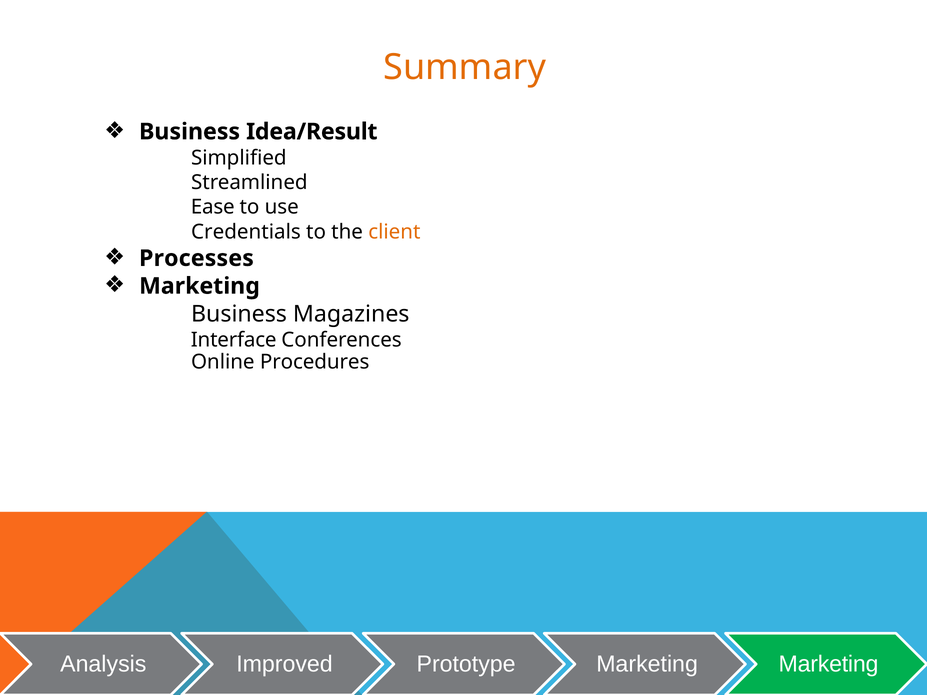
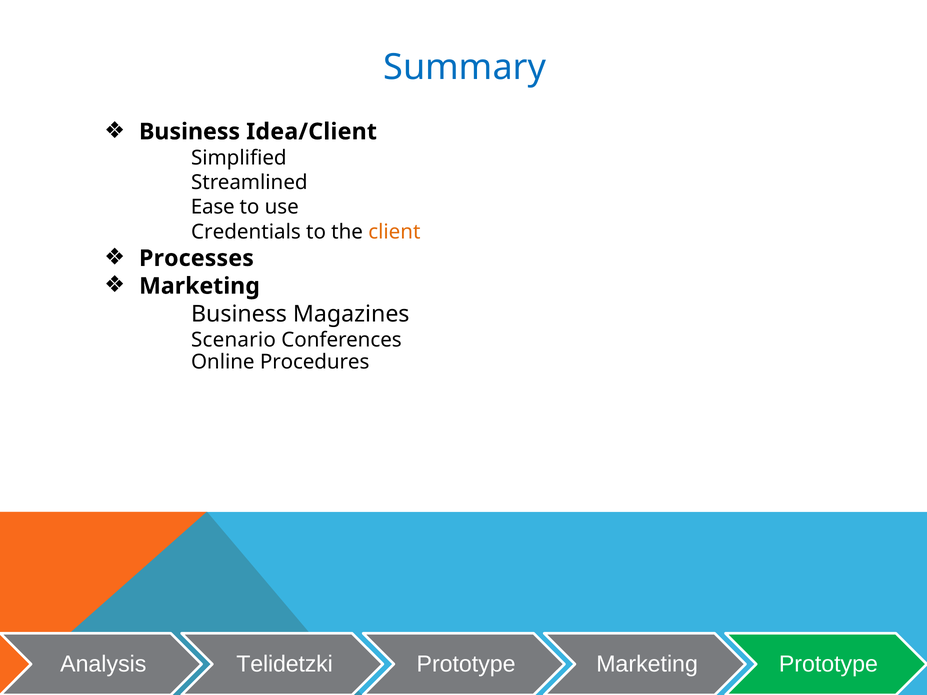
Summary colour: orange -> blue (465, 67)
Idea/Result: Idea/Result -> Idea/Client (312, 132)
Interface: Interface -> Scenario (233, 340)
Improved: Improved -> Telidetzki (285, 664)
Marketing Marketing: Marketing -> Prototype (828, 664)
